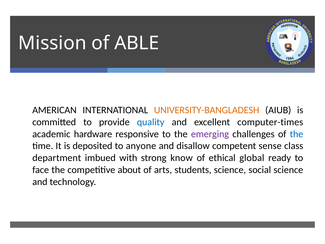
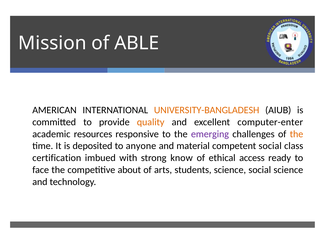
quality colour: blue -> orange (151, 122)
computer-times: computer-times -> computer-enter (270, 122)
hardware: hardware -> resources (93, 134)
the colour: blue -> orange (296, 134)
disallow: disallow -> material (193, 146)
competent sense: sense -> social (270, 146)
department: department -> certification (57, 158)
global: global -> access (252, 158)
